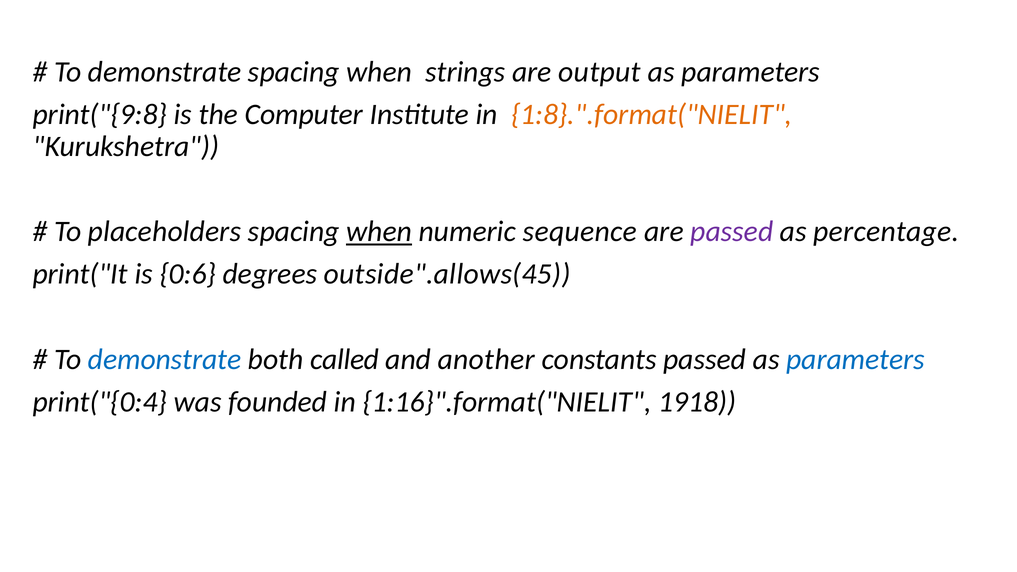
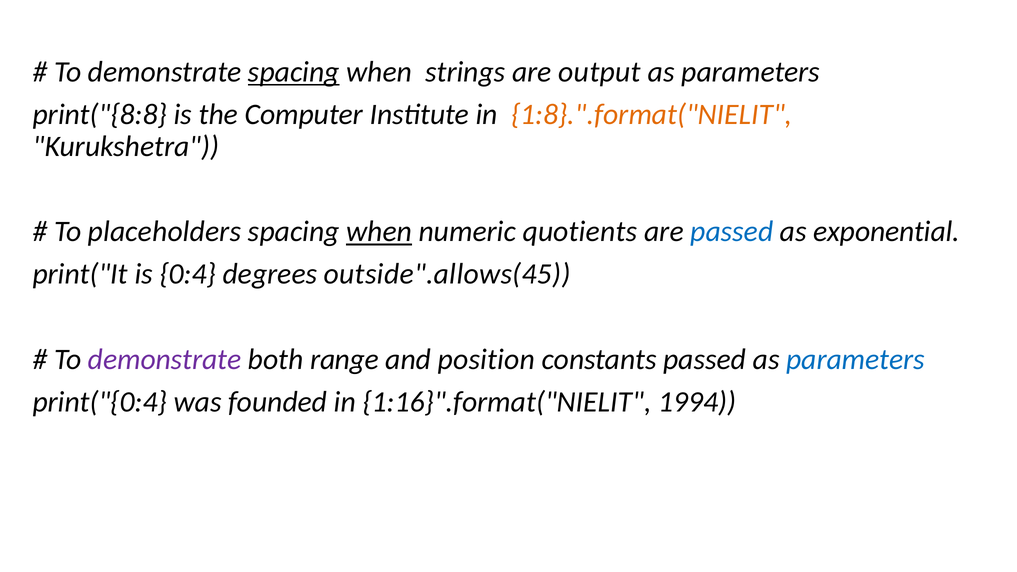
spacing underline: none -> present (294, 72)
print("{9:8: print("{9:8 -> print("{8:8 (100, 115)
sequence: sequence -> quotients (580, 232)
passed colour: purple -> blue (732, 232)
percentage: percentage -> exponential (887, 232)
0:6: 0:6 -> 0:4 (188, 274)
demonstrate colour: blue -> purple (165, 359)
called: called -> range (345, 359)
another: another -> position (486, 359)
1918: 1918 -> 1994 (697, 402)
